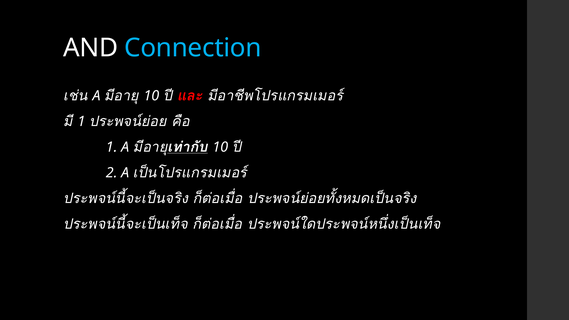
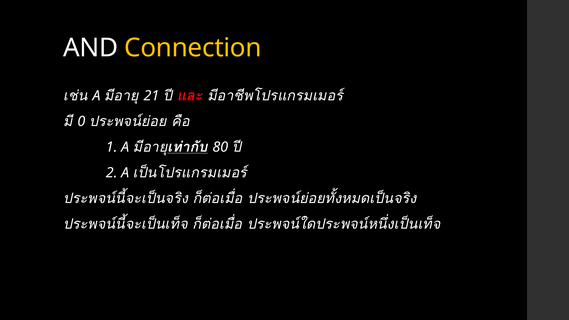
Connection colour: light blue -> yellow (193, 48)
10: 10 -> 21 (151, 96)
1: 1 -> 0 (81, 121)
10: 10 -> 80 (220, 147)
